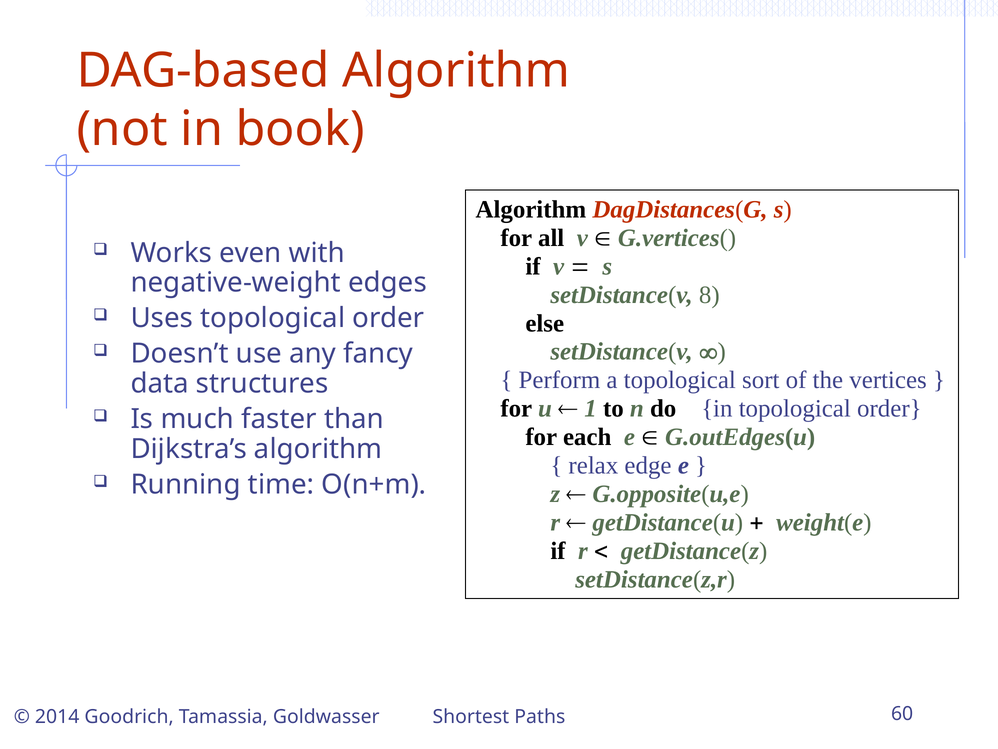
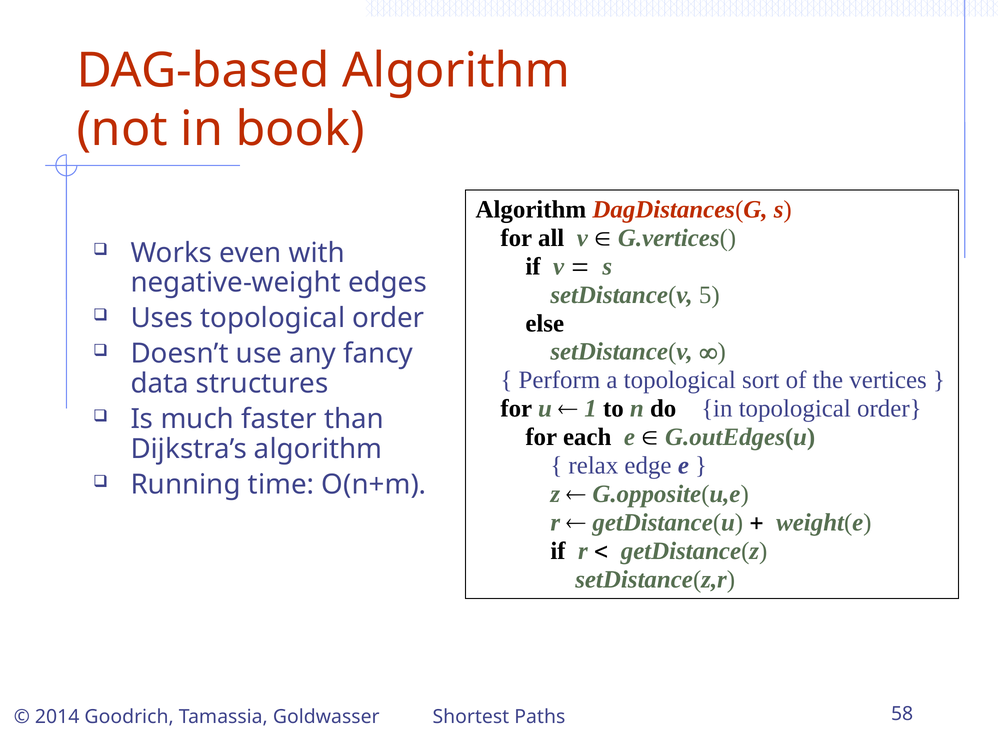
8: 8 -> 5 (709, 295)
60: 60 -> 58 (902, 713)
